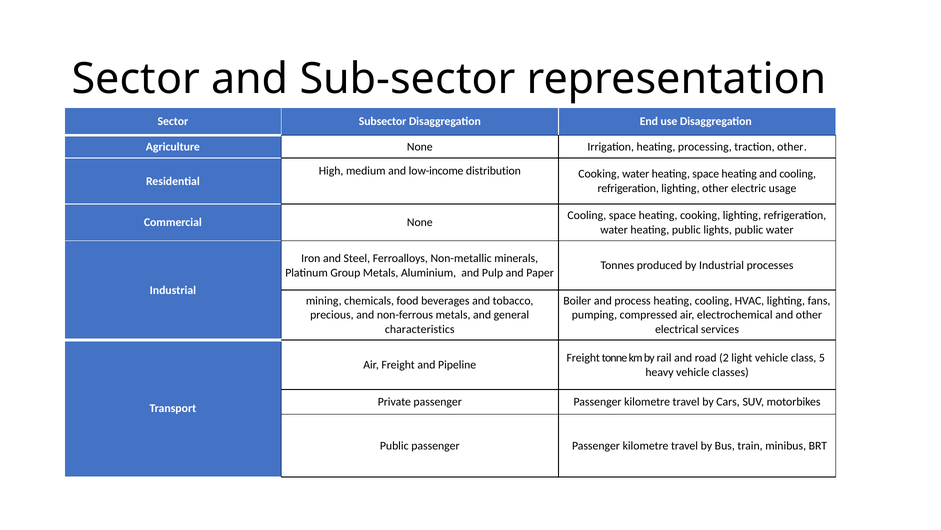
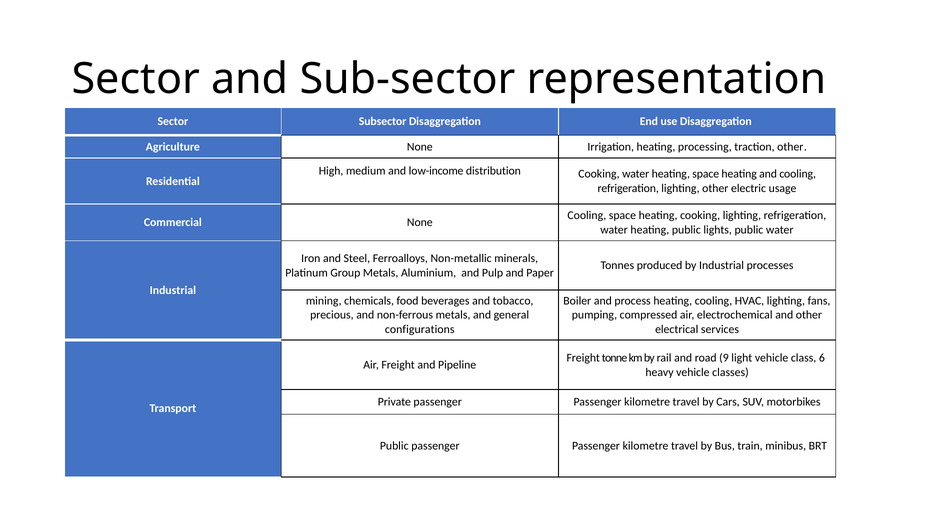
characteristics: characteristics -> configurations (420, 329)
2: 2 -> 9 (724, 357)
5: 5 -> 6 (822, 357)
